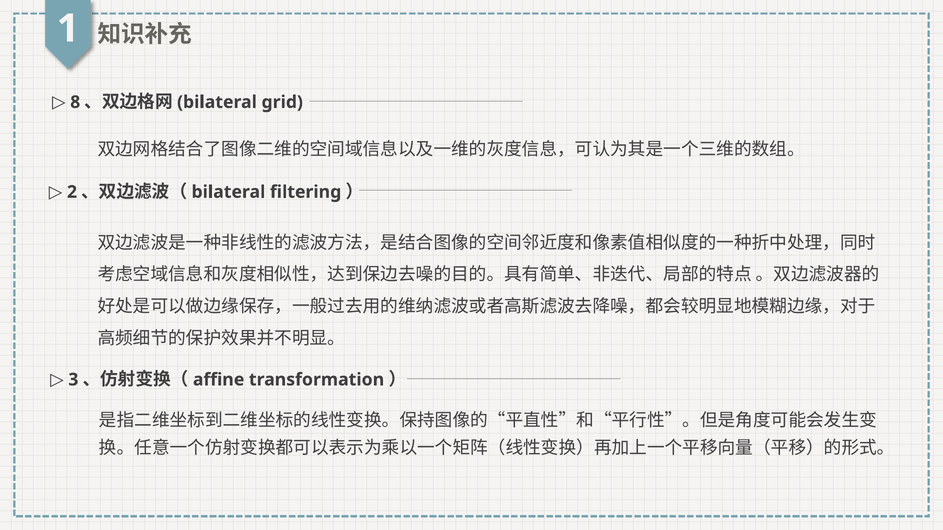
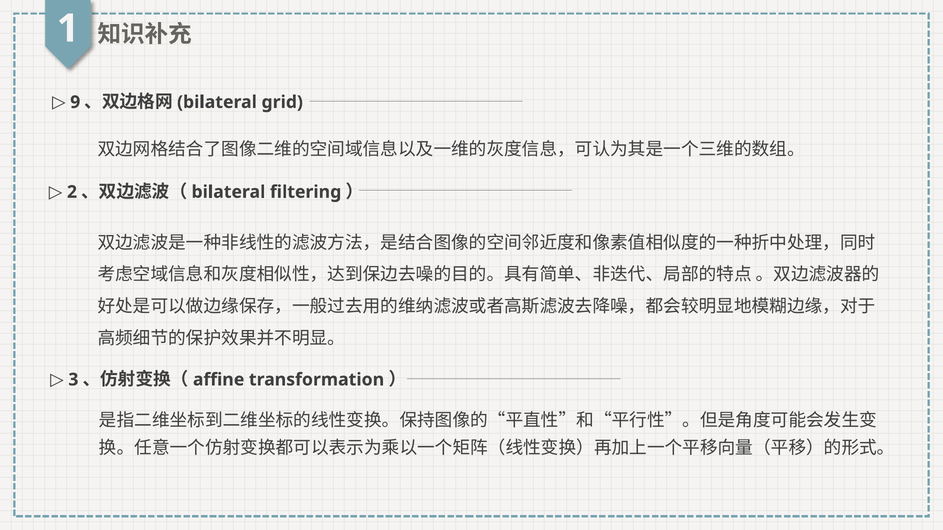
8: 8 -> 9 (75, 102)
